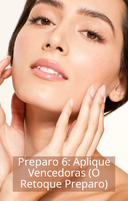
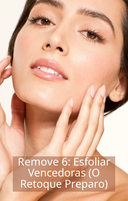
Preparo: Preparo -> Remove (38, 161)
Aplique: Aplique -> Esfoliar (92, 161)
